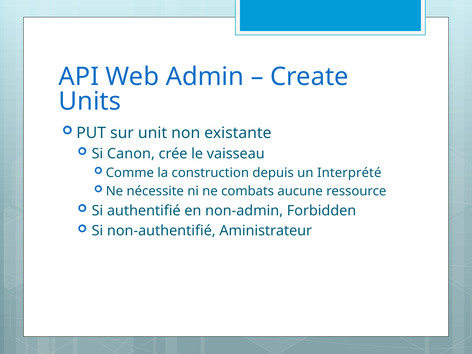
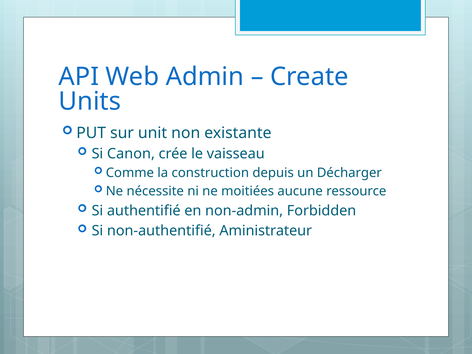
Interprété: Interprété -> Décharger (349, 173)
combats: combats -> moitiées (248, 191)
